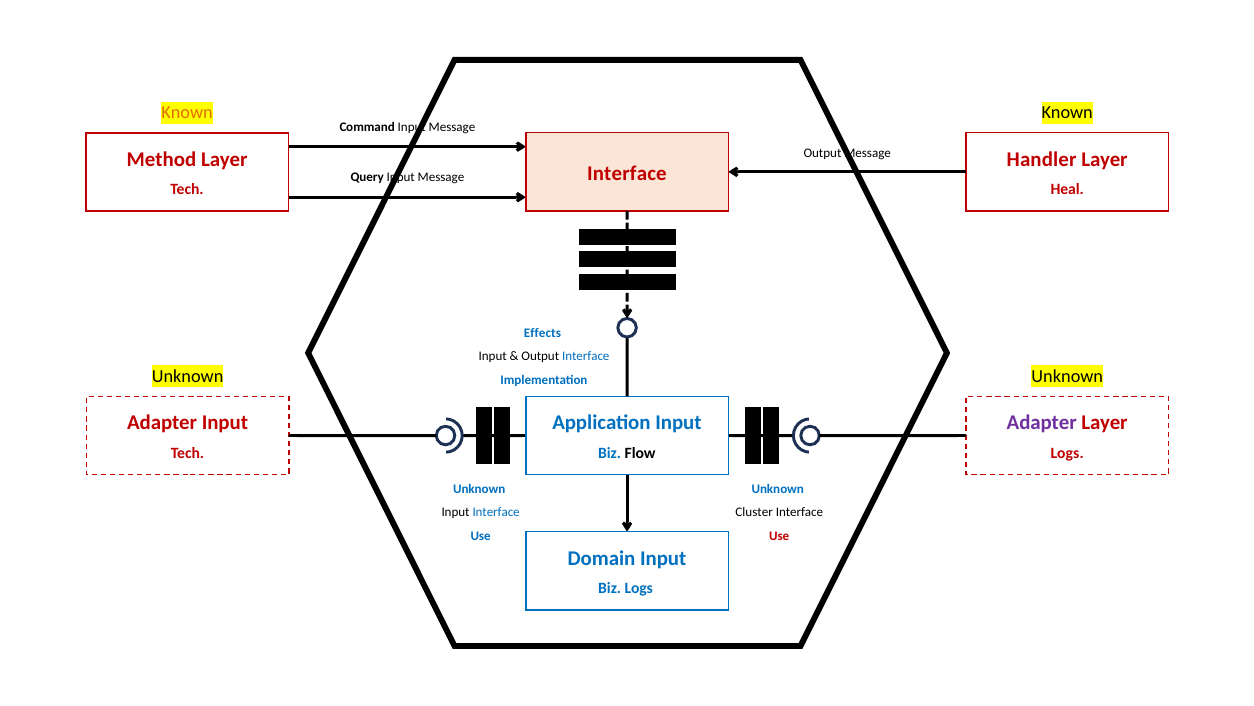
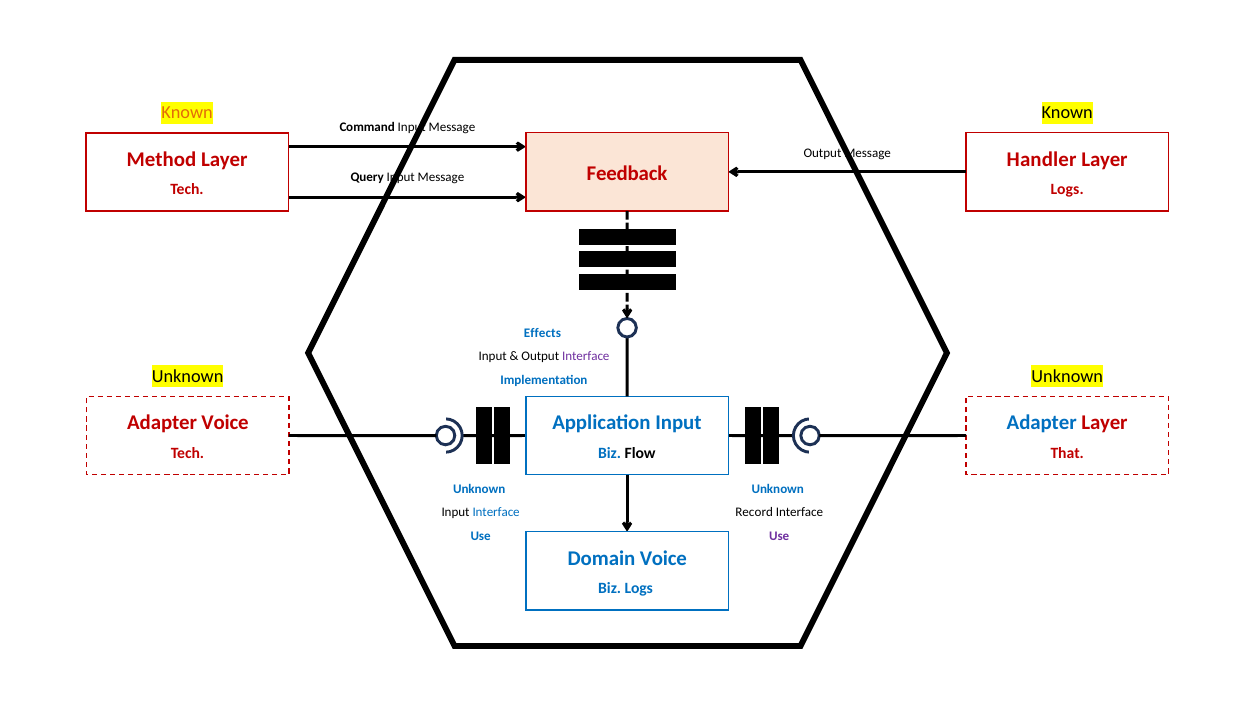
Interface: Interface -> Feedback (627, 173)
Heal: Heal -> Logs (1067, 189)
Interface colour: blue -> purple (586, 356)
Adapter Input: Input -> Voice (225, 423)
Adapter colour: purple -> blue (1042, 423)
Logs: Logs -> That (1067, 453)
Cluster: Cluster -> Record (754, 512)
Use colour: red -> purple (779, 535)
Domain Input: Input -> Voice (663, 558)
